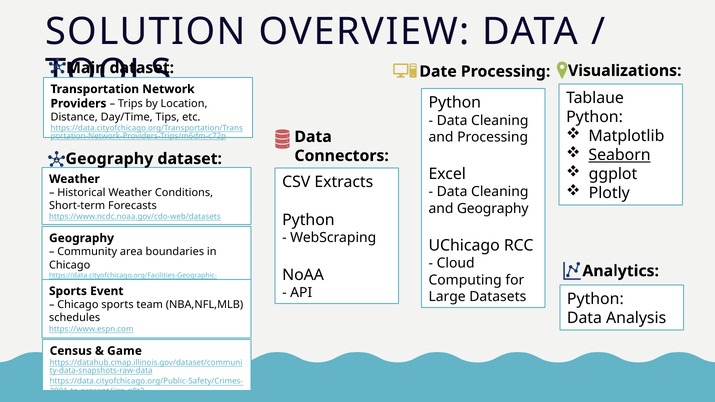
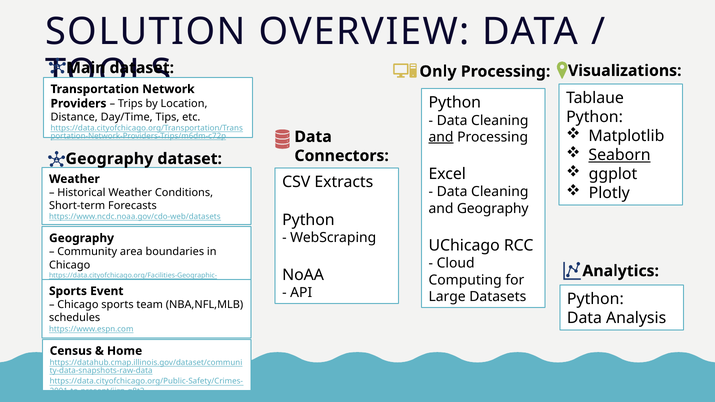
Date: Date -> Only (438, 72)
and underline: none -> present (441, 137)
Game: Game -> Home (125, 351)
